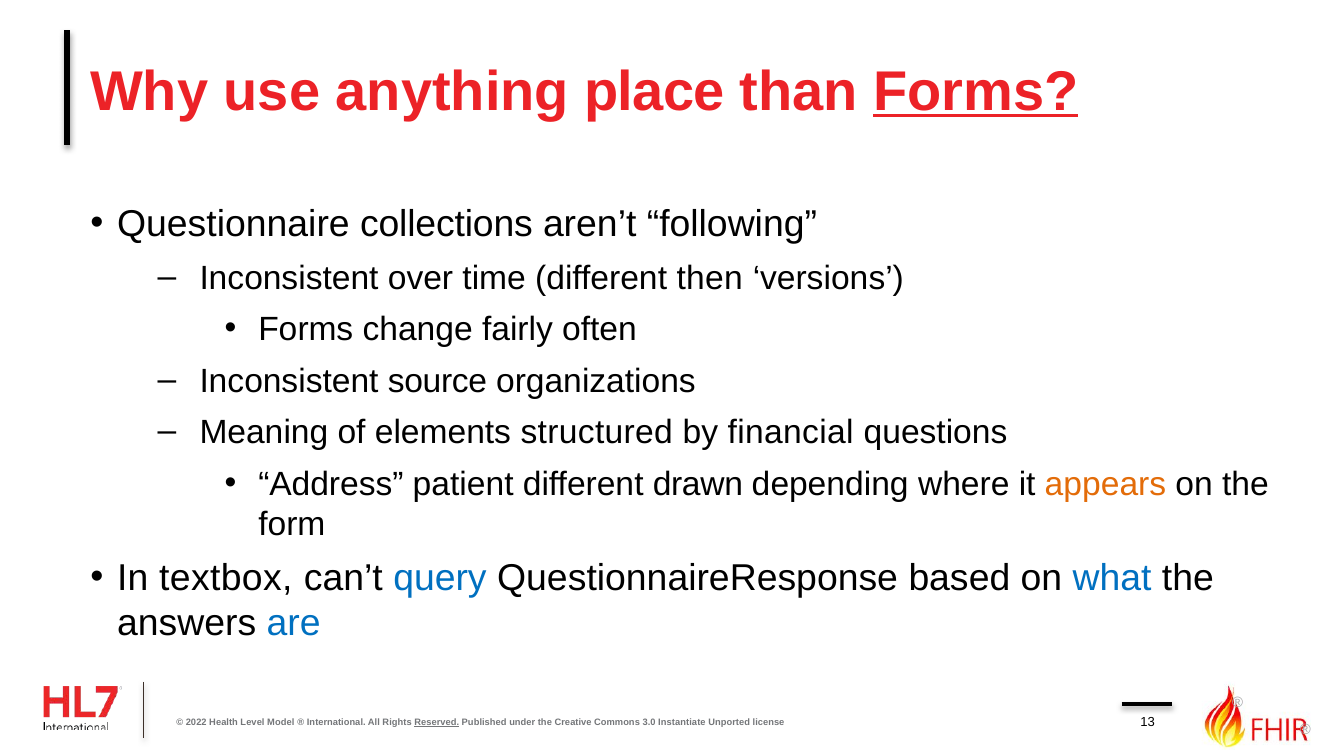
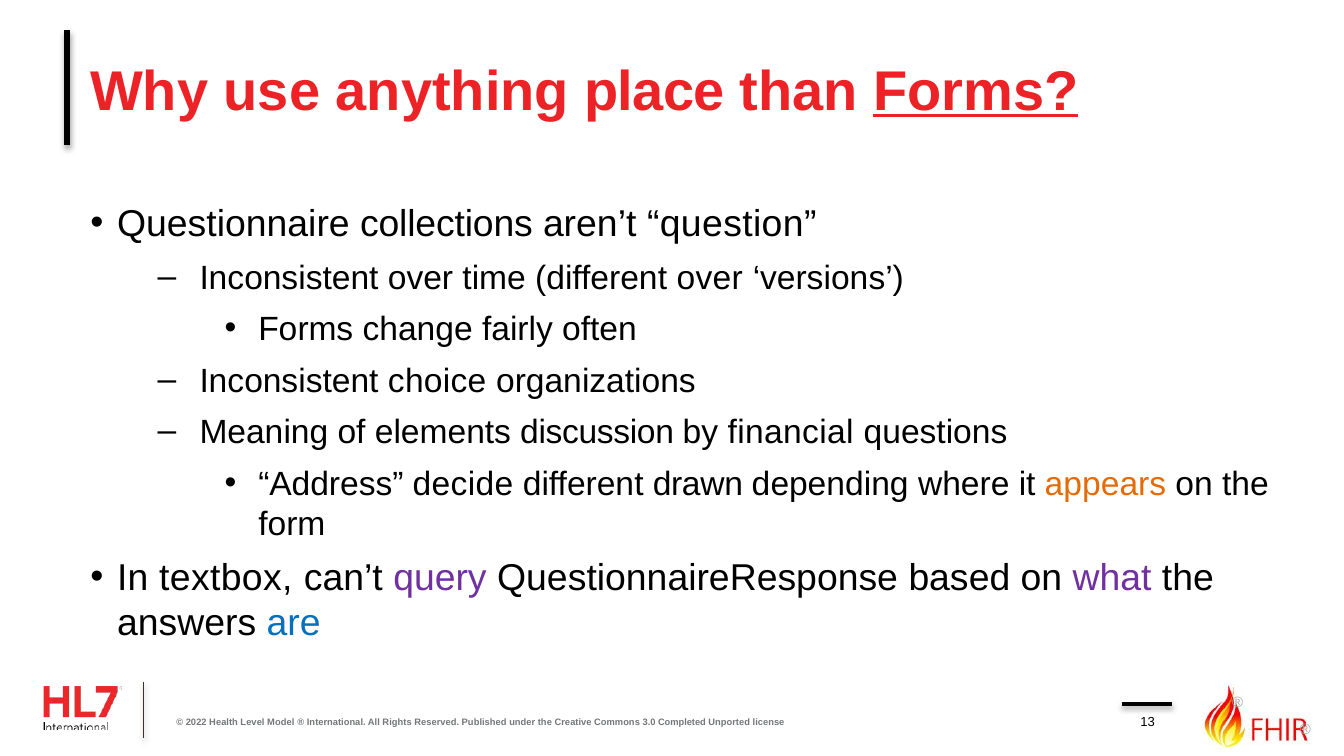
following: following -> question (732, 225)
different then: then -> over (710, 278)
source: source -> choice (437, 381)
structured: structured -> discussion (597, 433)
patient: patient -> decide (463, 484)
query colour: blue -> purple (440, 579)
what colour: blue -> purple (1112, 579)
Reserved underline: present -> none (437, 723)
Instantiate: Instantiate -> Completed (682, 723)
